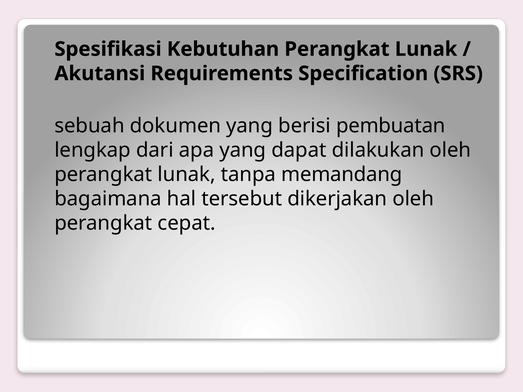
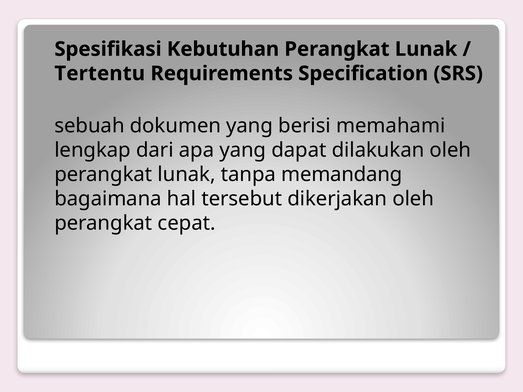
Akutansi: Akutansi -> Tertentu (100, 74)
pembuatan: pembuatan -> memahami (391, 126)
